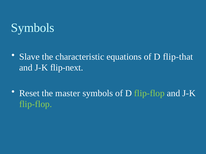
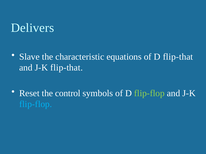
Symbols: Symbols -> Delivers (33, 28)
J-K flip-next: flip-next -> flip-that (67, 68)
master: master -> control (68, 93)
flip-flop colour: light green -> light blue (36, 104)
